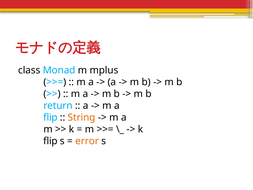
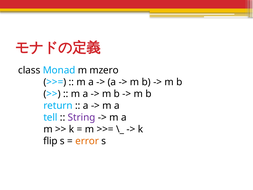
mplus: mplus -> mzero (104, 70)
flip: flip -> tell (50, 117)
String colour: orange -> purple (82, 117)
